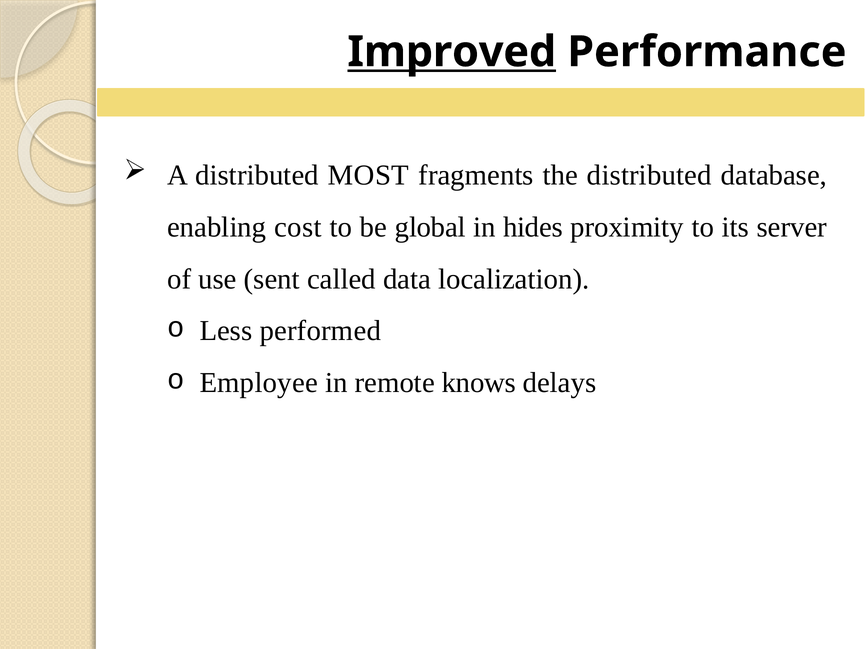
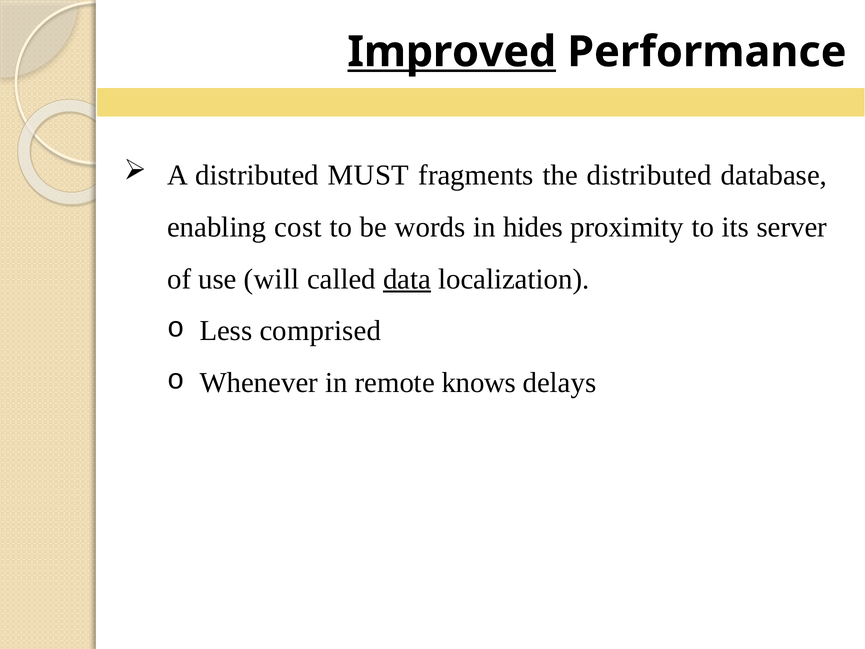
MOST: MOST -> MUST (368, 175)
global: global -> words (430, 227)
sent: sent -> will (272, 279)
data underline: none -> present (407, 279)
performed: performed -> comprised (320, 331)
Employee: Employee -> Whenever (259, 383)
